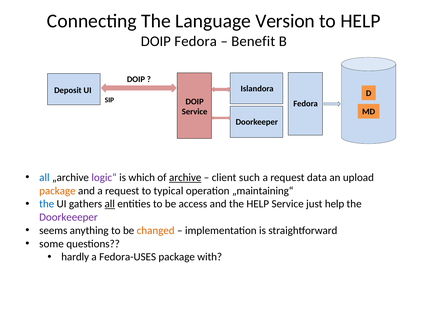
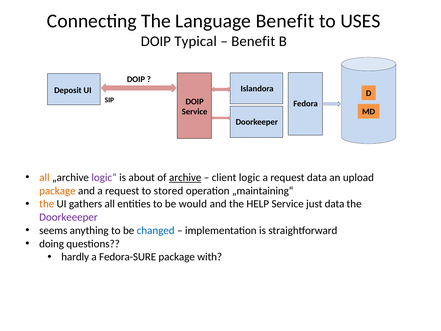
Language Version: Version -> Benefit (285, 21)
to HELP: HELP -> USES (360, 21)
DOIP Fedora: Fedora -> Typical (196, 41)
all colour: blue -> orange (44, 177)
which: which -> about (142, 177)
such: such -> logic (249, 177)
typical: typical -> stored (168, 191)
the colour: blue -> orange (47, 204)
all underline: present -> none (110, 204)
access: access -> would (193, 204)
just help: help -> data (335, 204)
changed colour: orange -> blue (156, 230)
some: some -> doing (52, 244)
Fedora-USES: Fedora-USES -> Fedora-SURE (128, 257)
